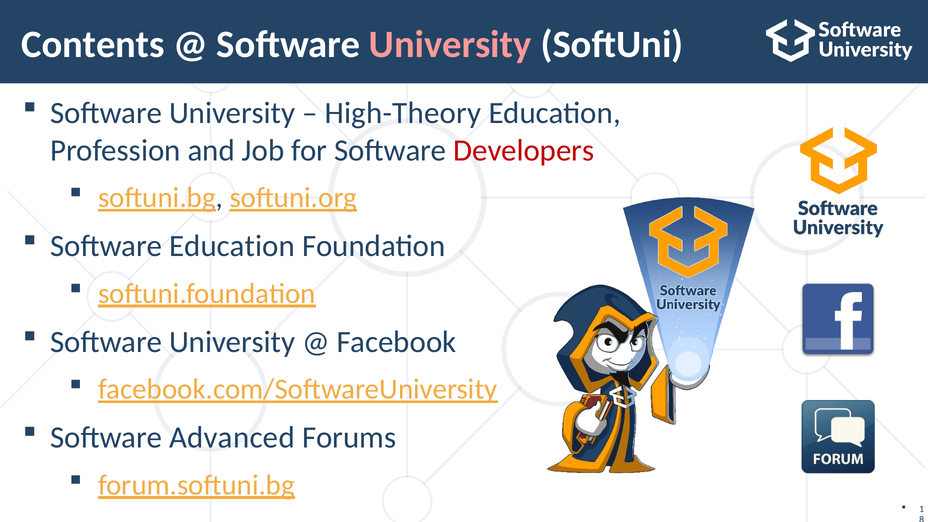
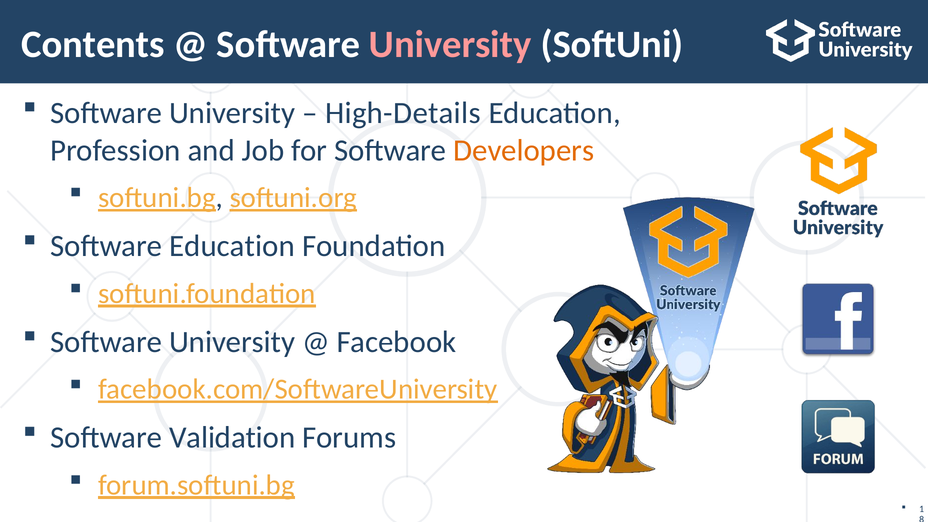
High-Theory: High-Theory -> High-Details (403, 113)
Developers colour: red -> orange (524, 150)
Advanced: Advanced -> Validation (232, 438)
